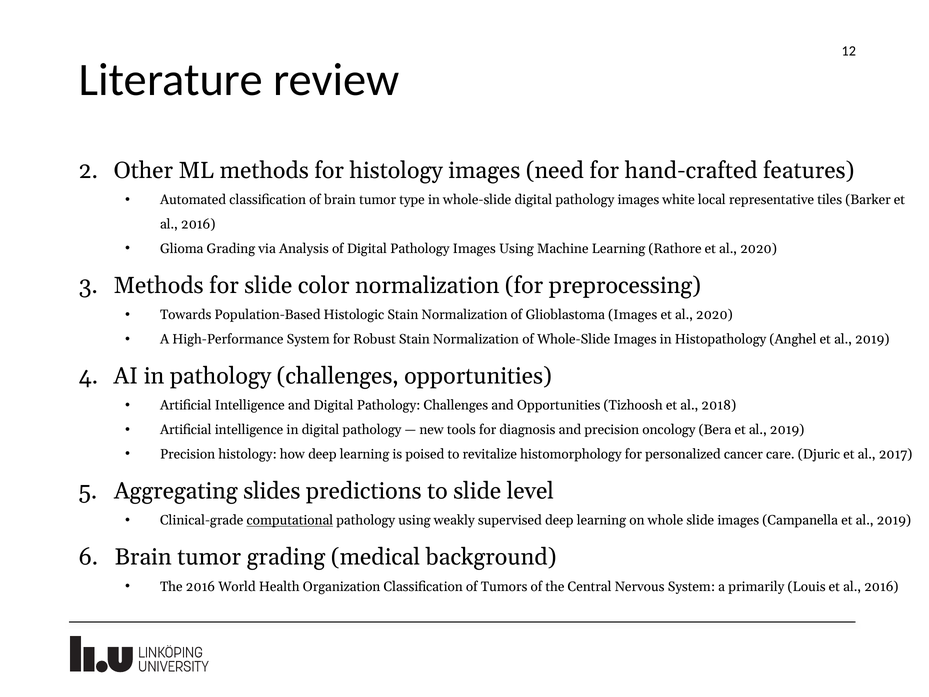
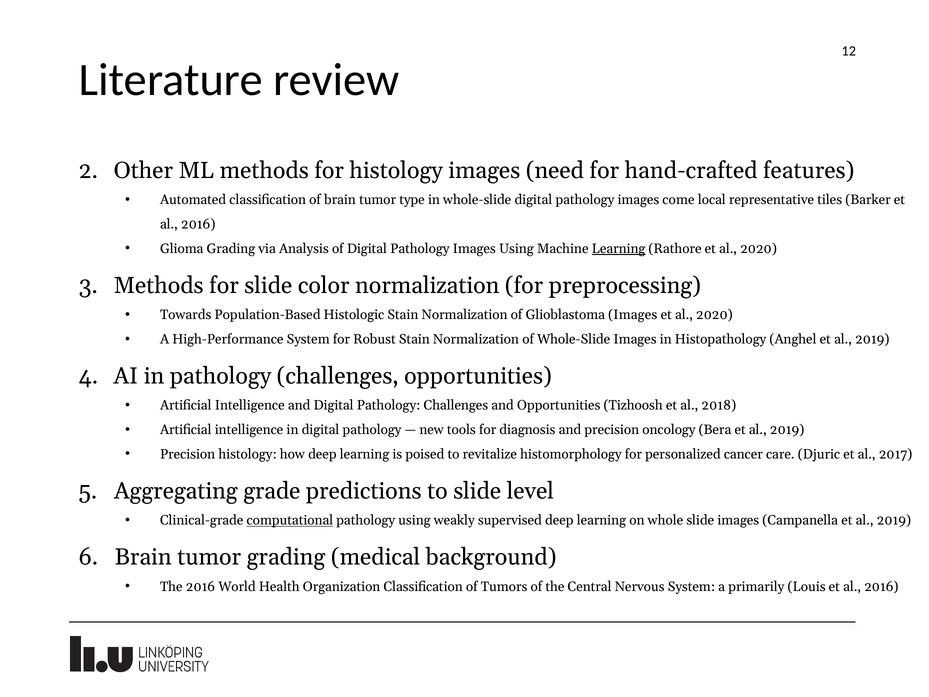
white: white -> come (678, 200)
Learning underline: none -> present (619, 249)
slides: slides -> grade (272, 491)
